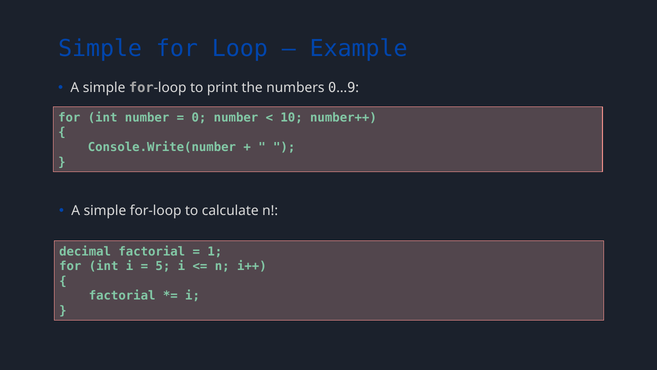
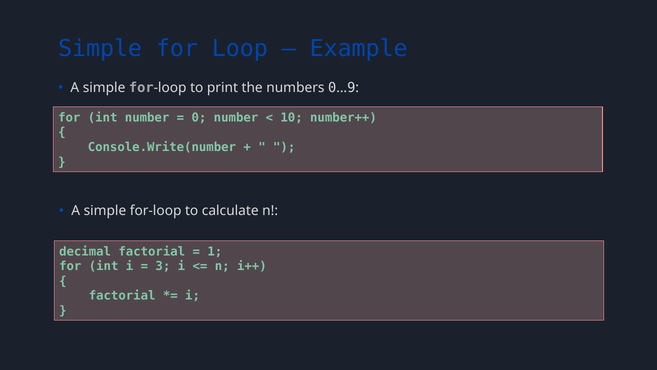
5: 5 -> 3 (163, 266)
